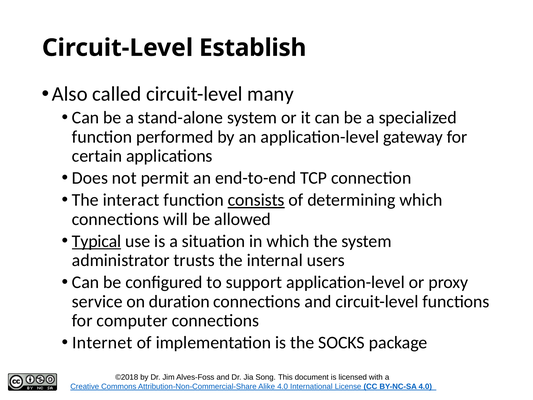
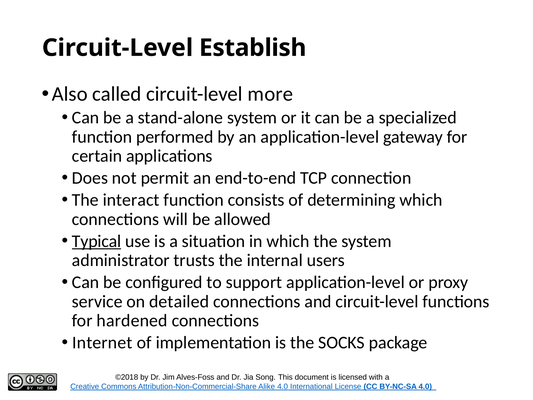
many: many -> more (270, 94)
consists underline: present -> none (256, 200)
duration: duration -> detailed (179, 301)
computer: computer -> hardened (132, 321)
